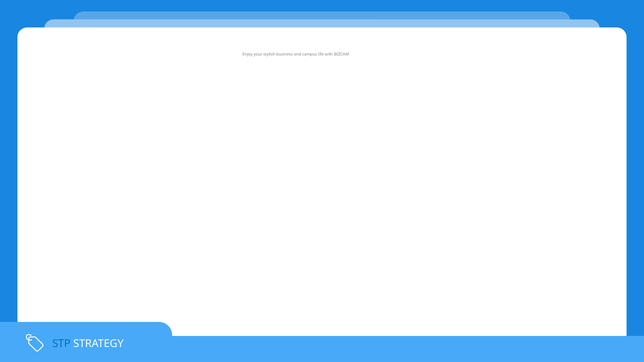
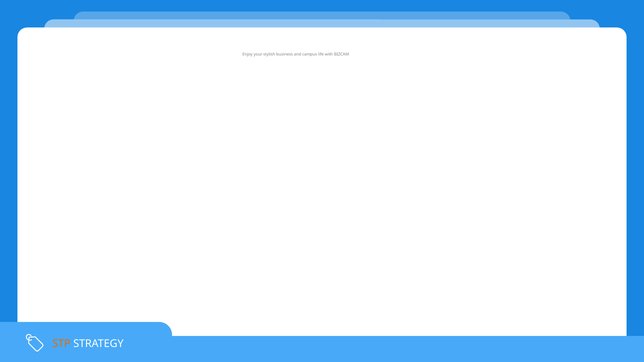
STP colour: blue -> orange (61, 344)
